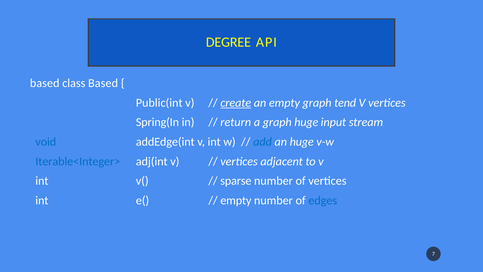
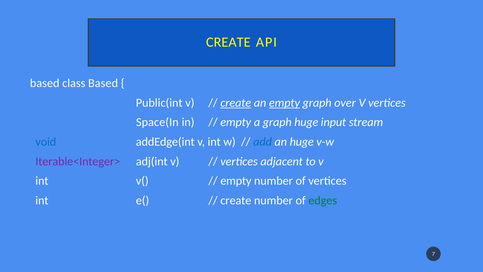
DEGREE: DEGREE -> CREATE (228, 42)
empty underline: none -> present (284, 103)
tend: tend -> over (345, 103)
Spring(In: Spring(In -> Space(In (157, 122)
return: return -> empty (236, 122)
Iterable<Integer> colour: blue -> purple (78, 161)
sparse: sparse -> empty (236, 181)
empty: empty -> create (236, 200)
edges colour: blue -> green (323, 200)
